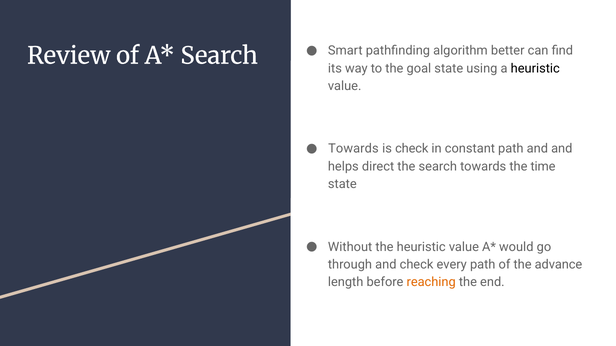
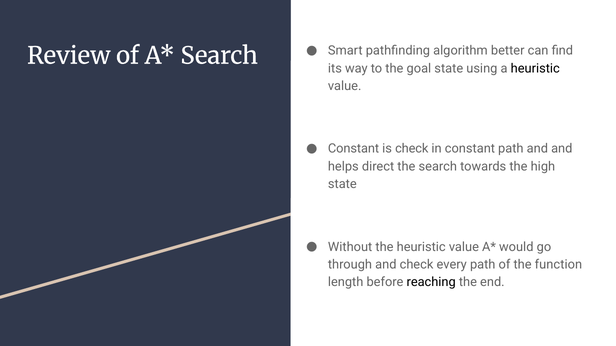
Towards: Towards -> Constant (354, 149)
time: time -> high (543, 167)
advance: advance -> function (558, 265)
reaching colour: orange -> black (431, 283)
